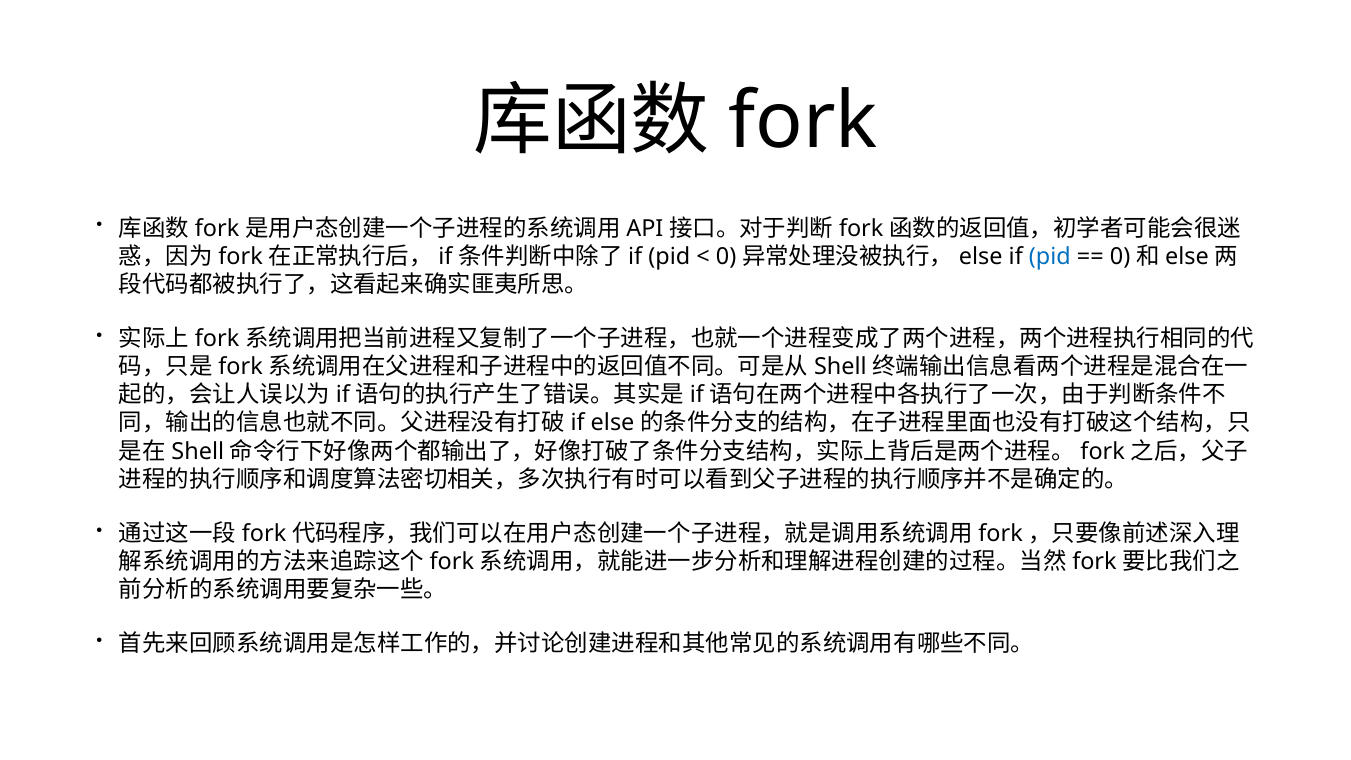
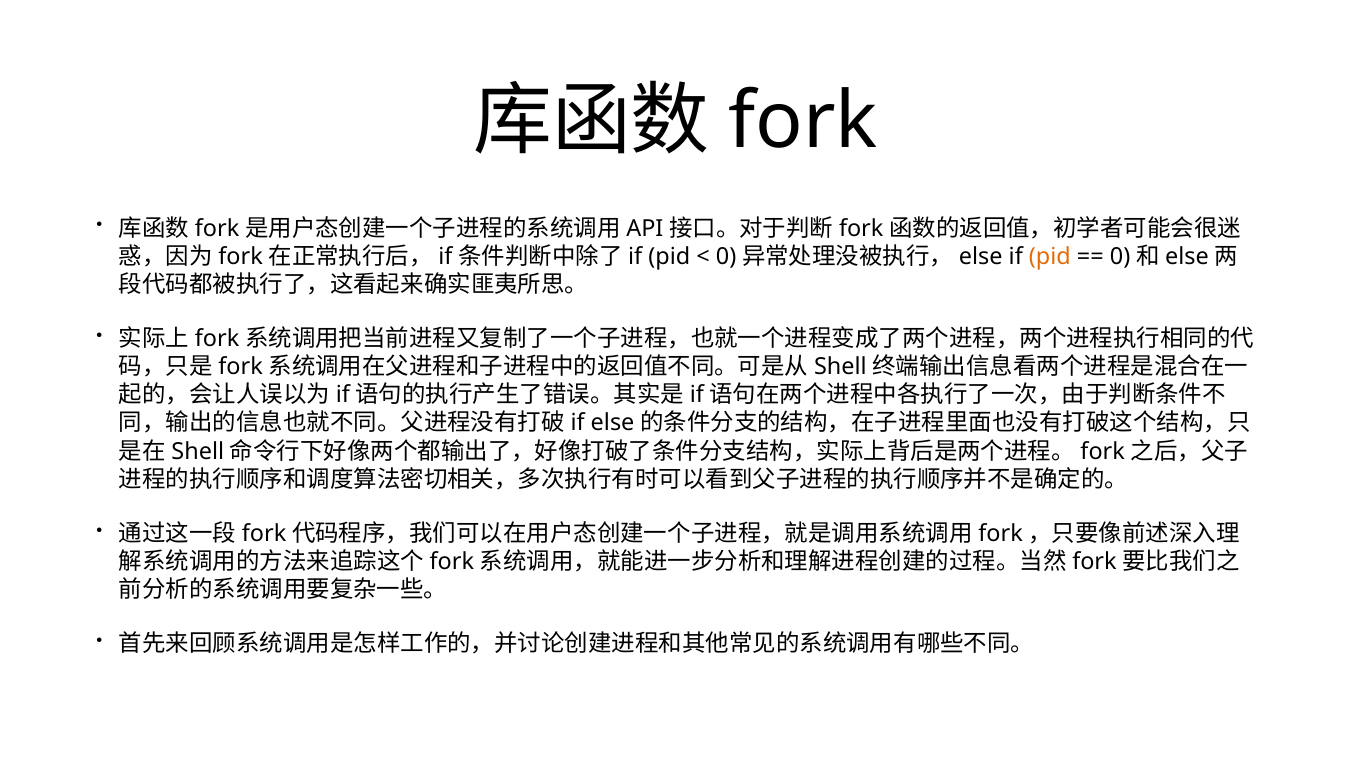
pid colour: blue -> orange (1050, 256)
